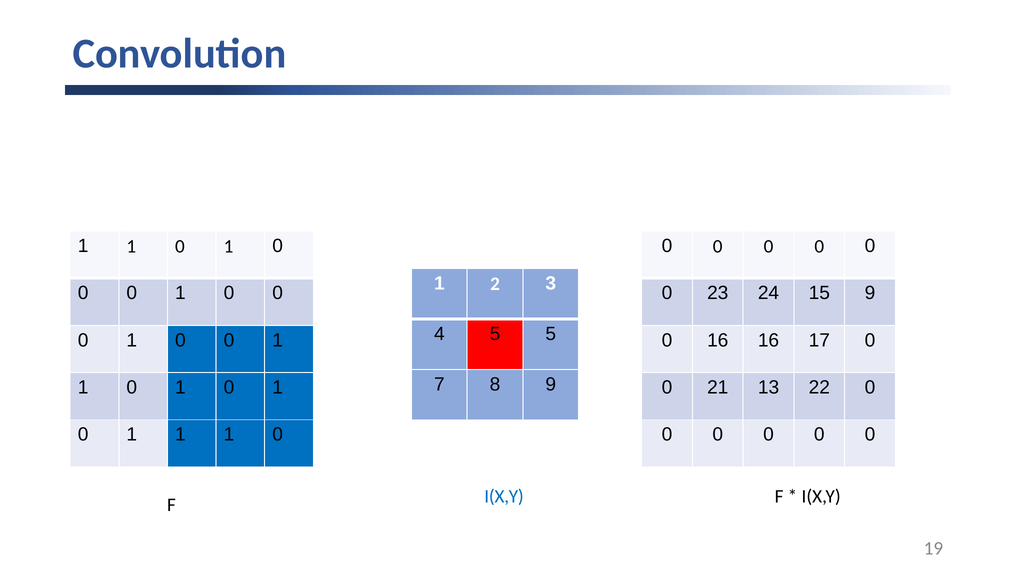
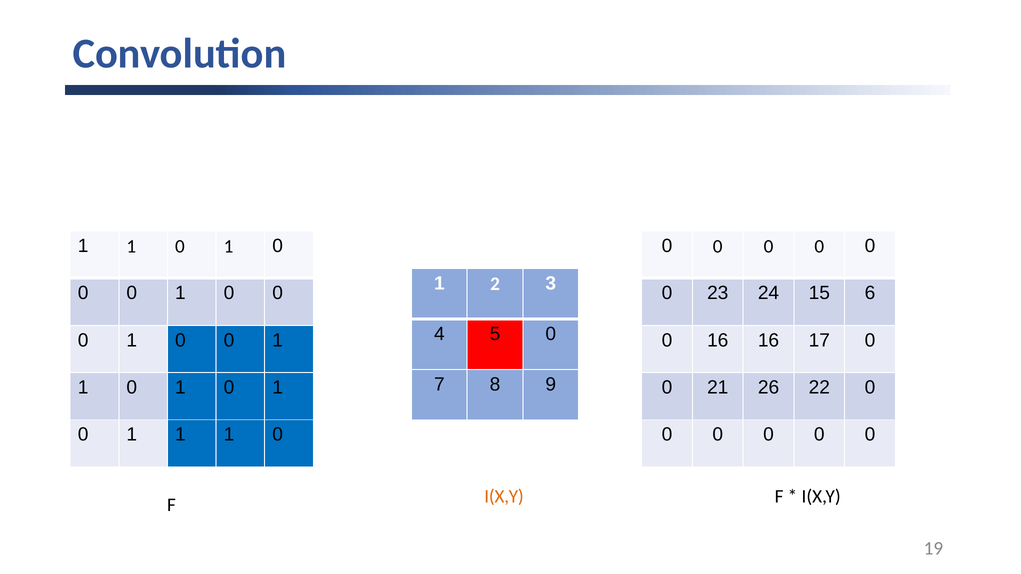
15 9: 9 -> 6 (870, 293)
5 5: 5 -> 0 (551, 334)
13: 13 -> 26 (769, 388)
I(X,Y colour: blue -> orange (504, 497)
